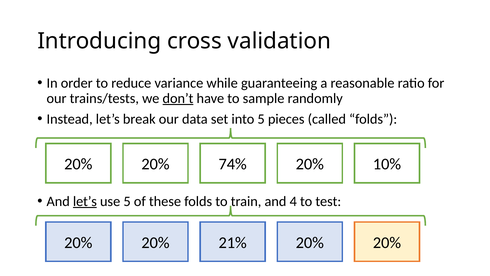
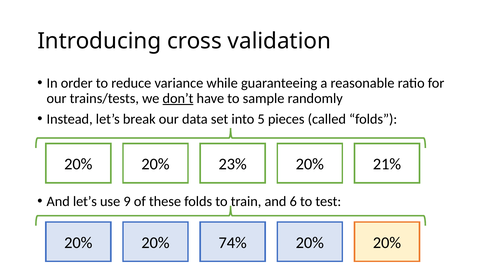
74%: 74% -> 23% (233, 164)
10%: 10% -> 21% (387, 164)
let’s underline: present -> none (85, 201)
use 5: 5 -> 9 (127, 201)
4: 4 -> 6 (293, 201)
21%: 21% -> 74% (233, 242)
